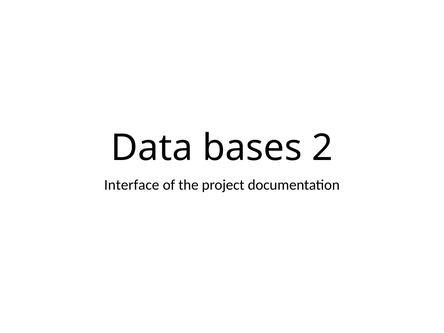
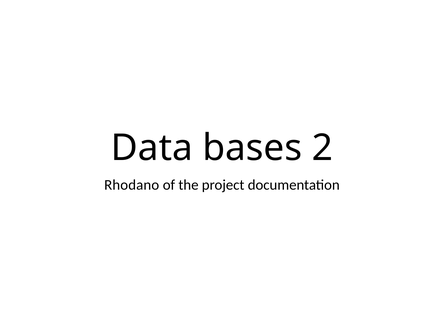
Interface: Interface -> Rhodano (132, 185)
